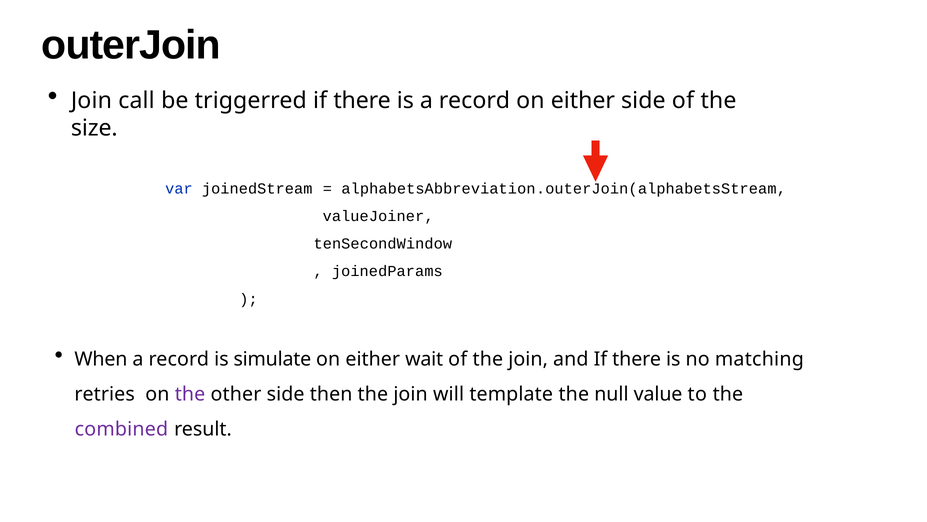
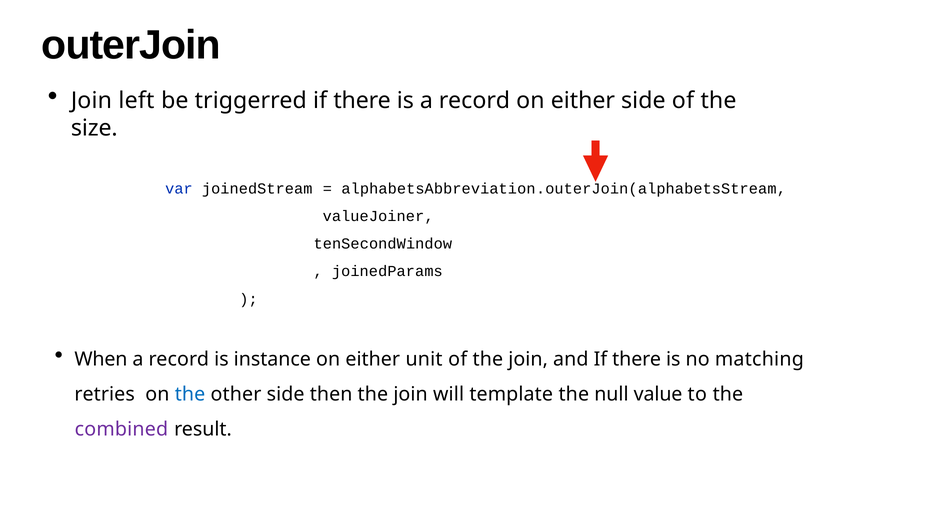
call: call -> left (136, 100)
simulate: simulate -> instance (272, 359)
wait: wait -> unit (424, 359)
the colour: purple -> blue (190, 394)
